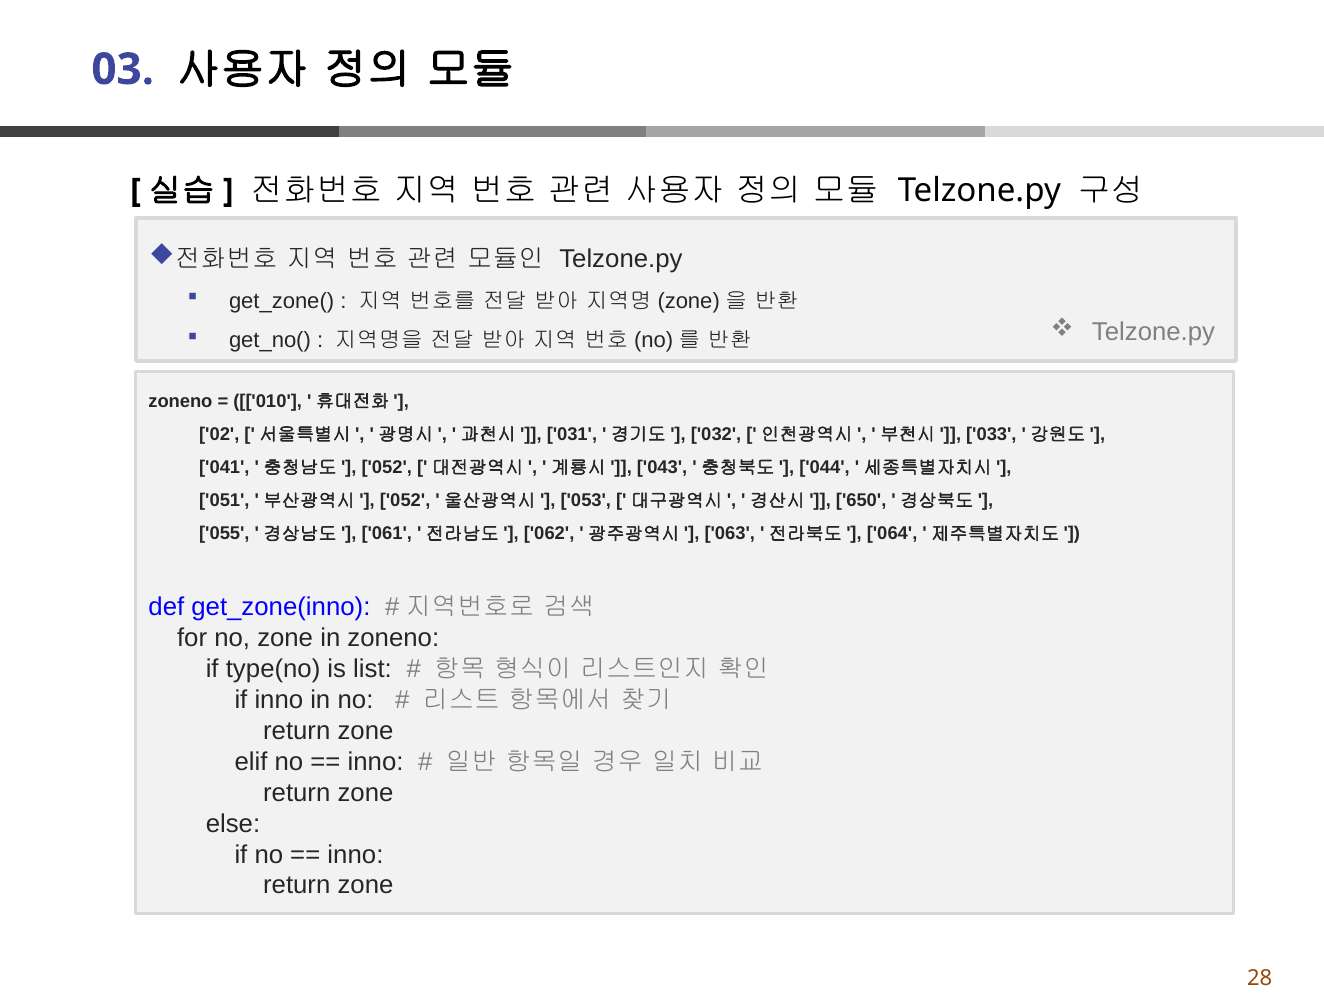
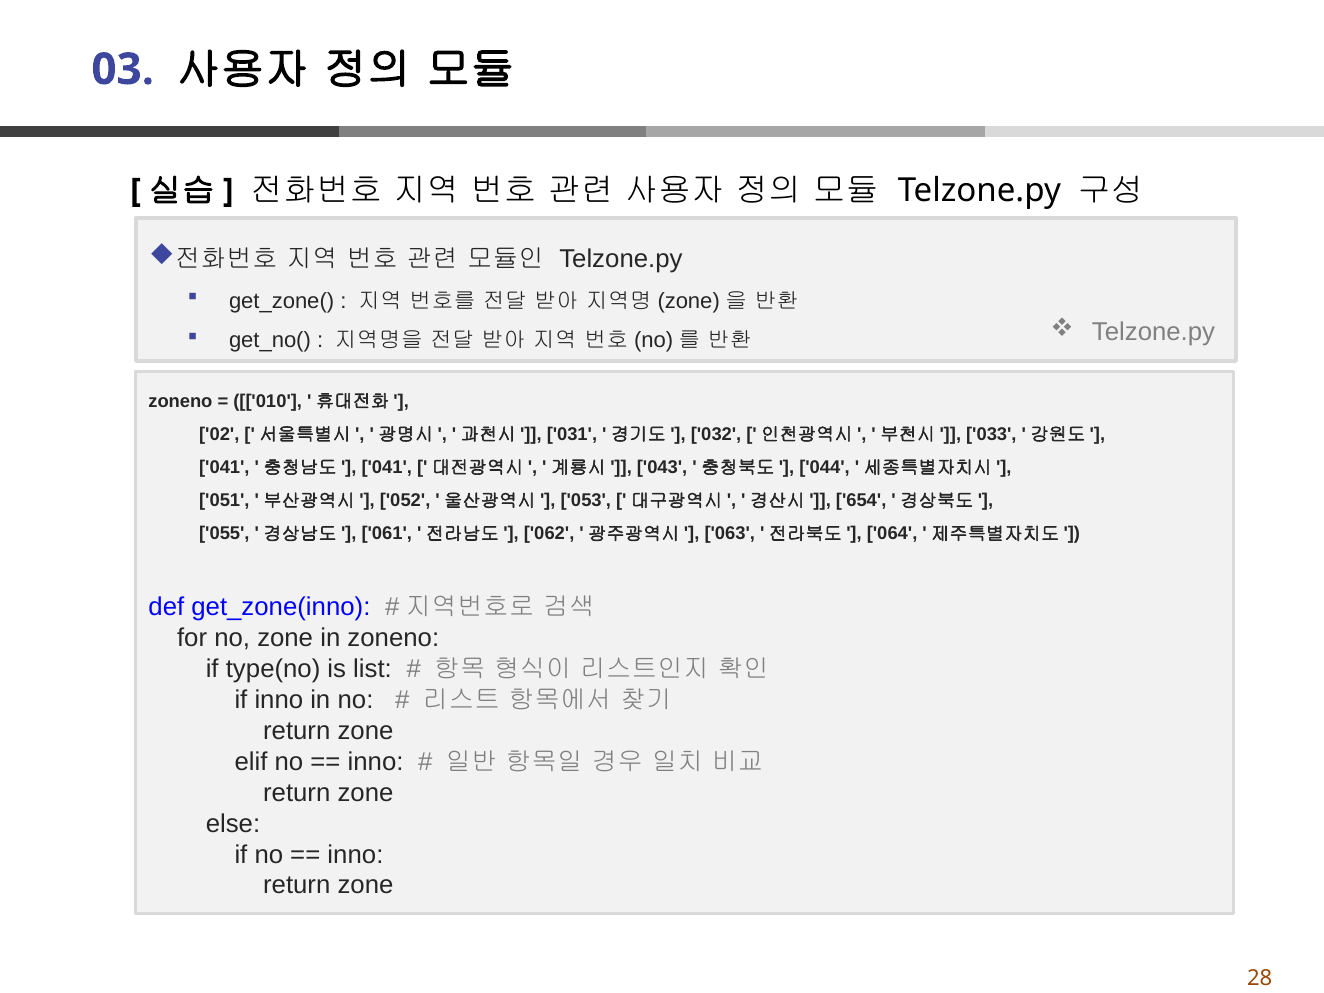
052: 052 -> 041 (387, 468)
650: 650 -> 654 (861, 501)
